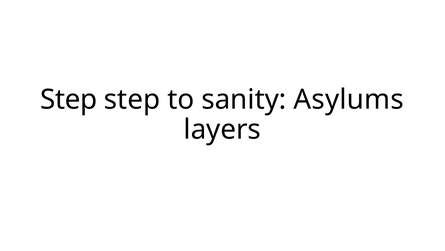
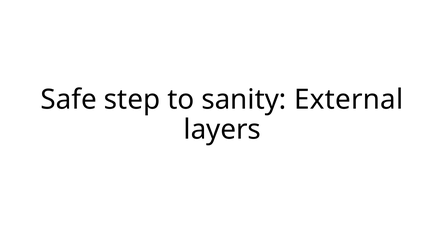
Step: Step -> Safe (69, 99)
Asylums: Asylums -> External (349, 99)
